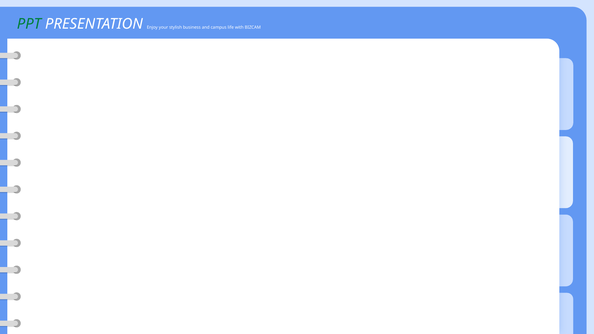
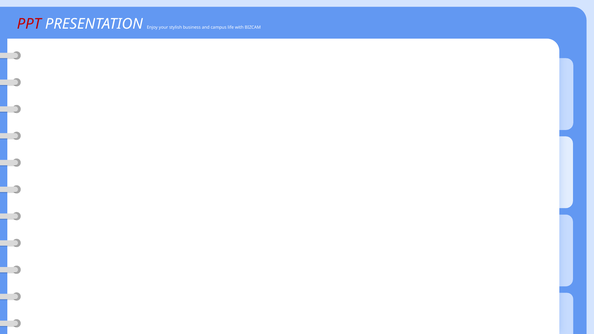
PPT colour: green -> red (29, 24)
